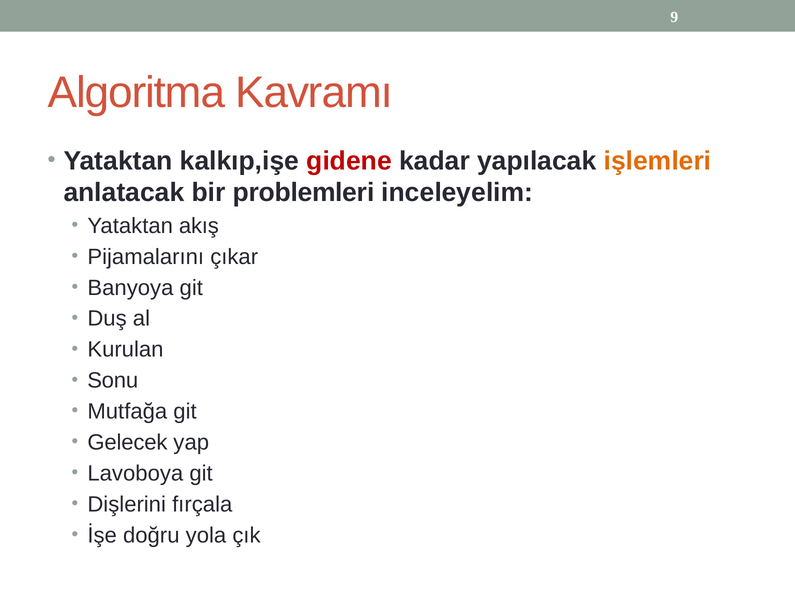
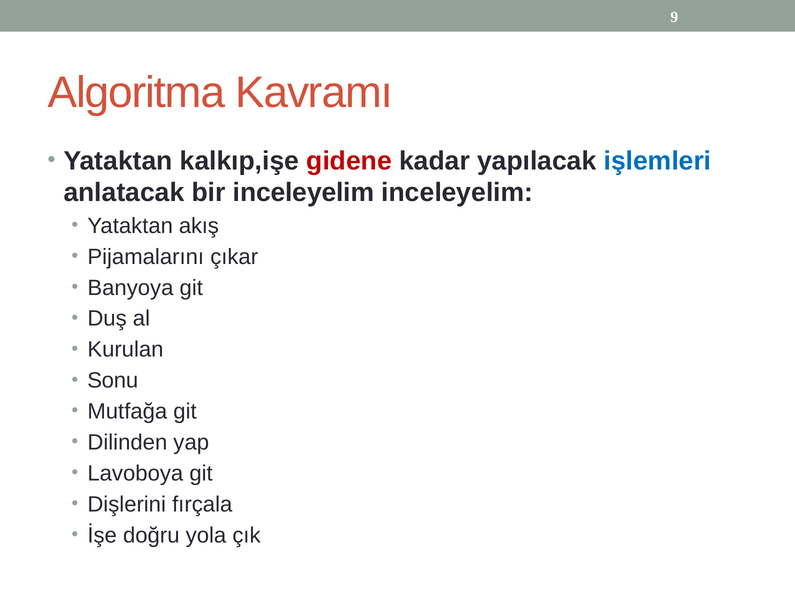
işlemleri colour: orange -> blue (658, 161)
bir problemleri: problemleri -> inceleyelim (304, 193)
Gelecek: Gelecek -> Dilinden (127, 443)
